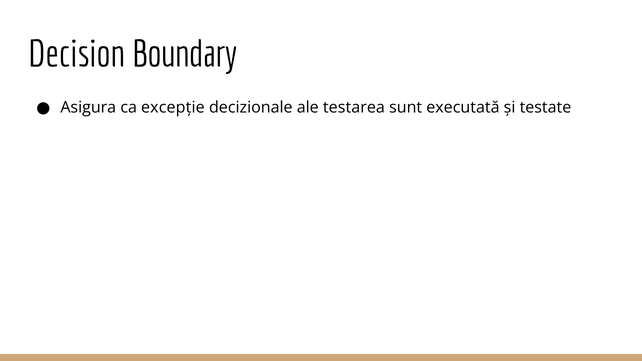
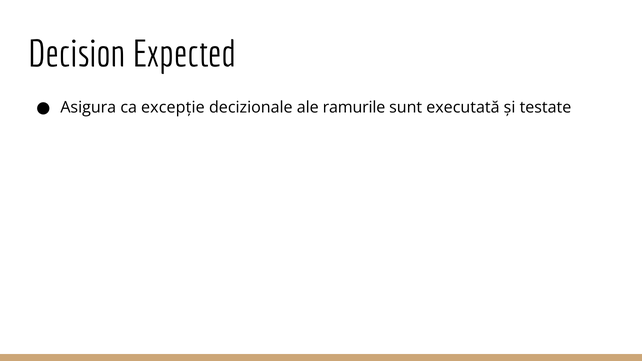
Boundary: Boundary -> Expected (184, 54)
testarea: testarea -> ramurile (354, 108)
